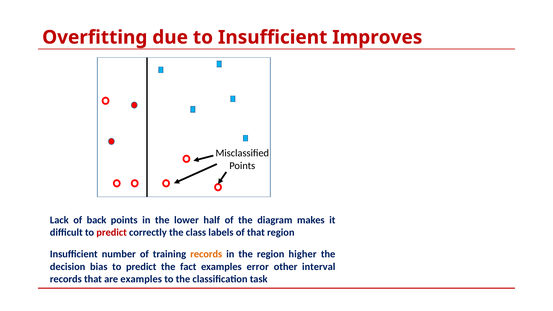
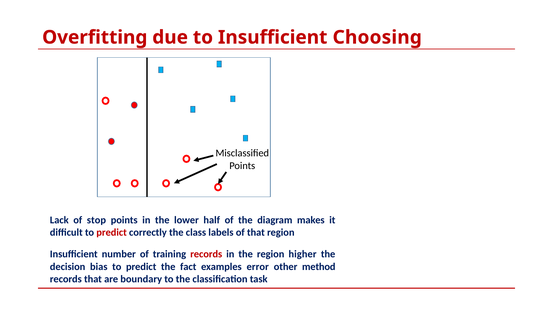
Improves: Improves -> Choosing (377, 37)
back: back -> stop (96, 220)
records colour: orange -> red (206, 254)
interval: interval -> method (319, 267)
are examples: examples -> boundary (141, 279)
